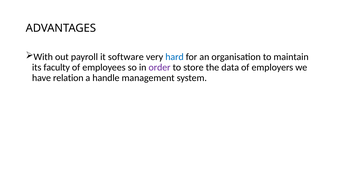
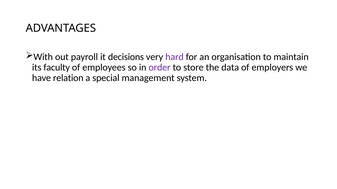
software: software -> decisions (126, 57)
hard colour: blue -> purple (175, 57)
handle: handle -> special (106, 78)
